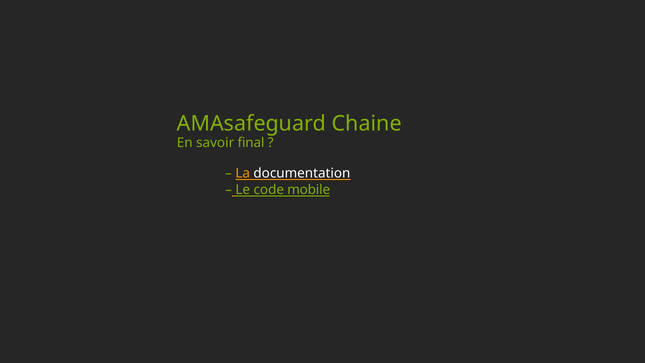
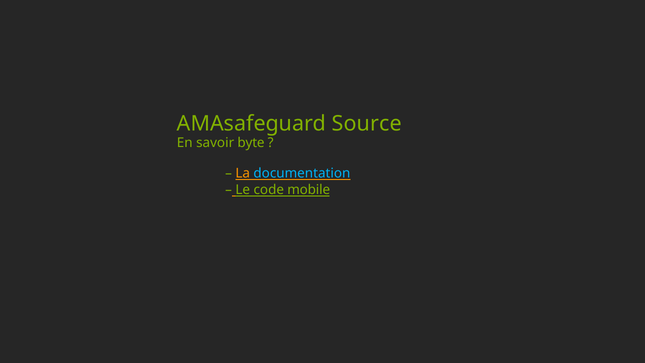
Chaine: Chaine -> Source (367, 124)
final: final -> byte (251, 143)
documentation colour: white -> light blue (302, 173)
